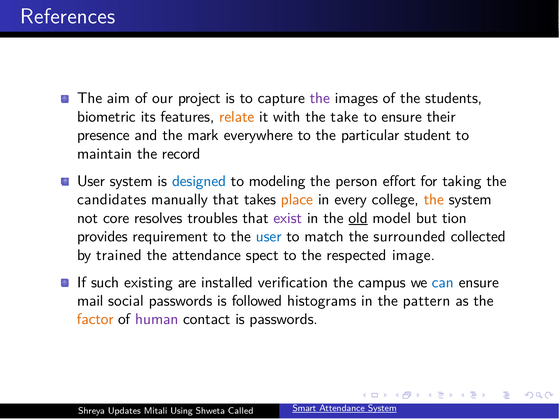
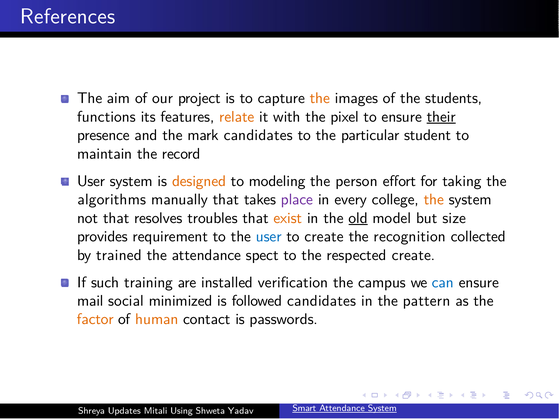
the colour: purple -> orange (320, 98)
biometric: biometric -> functions (106, 117)
take: take -> pixel (345, 117)
their underline: none -> present (441, 117)
mark everywhere: everywhere -> candidates (258, 135)
designed colour: blue -> orange (199, 181)
candidates: candidates -> algorithms (112, 200)
place colour: orange -> purple (297, 200)
not core: core -> that (116, 218)
exist colour: purple -> orange (288, 218)
tion: tion -> size (454, 218)
to match: match -> create (324, 237)
surrounded: surrounded -> recognition (410, 237)
respected image: image -> create (414, 255)
existing: existing -> training (149, 283)
social passwords: passwords -> minimized (181, 301)
followed histograms: histograms -> candidates (322, 301)
human colour: purple -> orange (157, 320)
Called: Called -> Yadav (241, 411)
